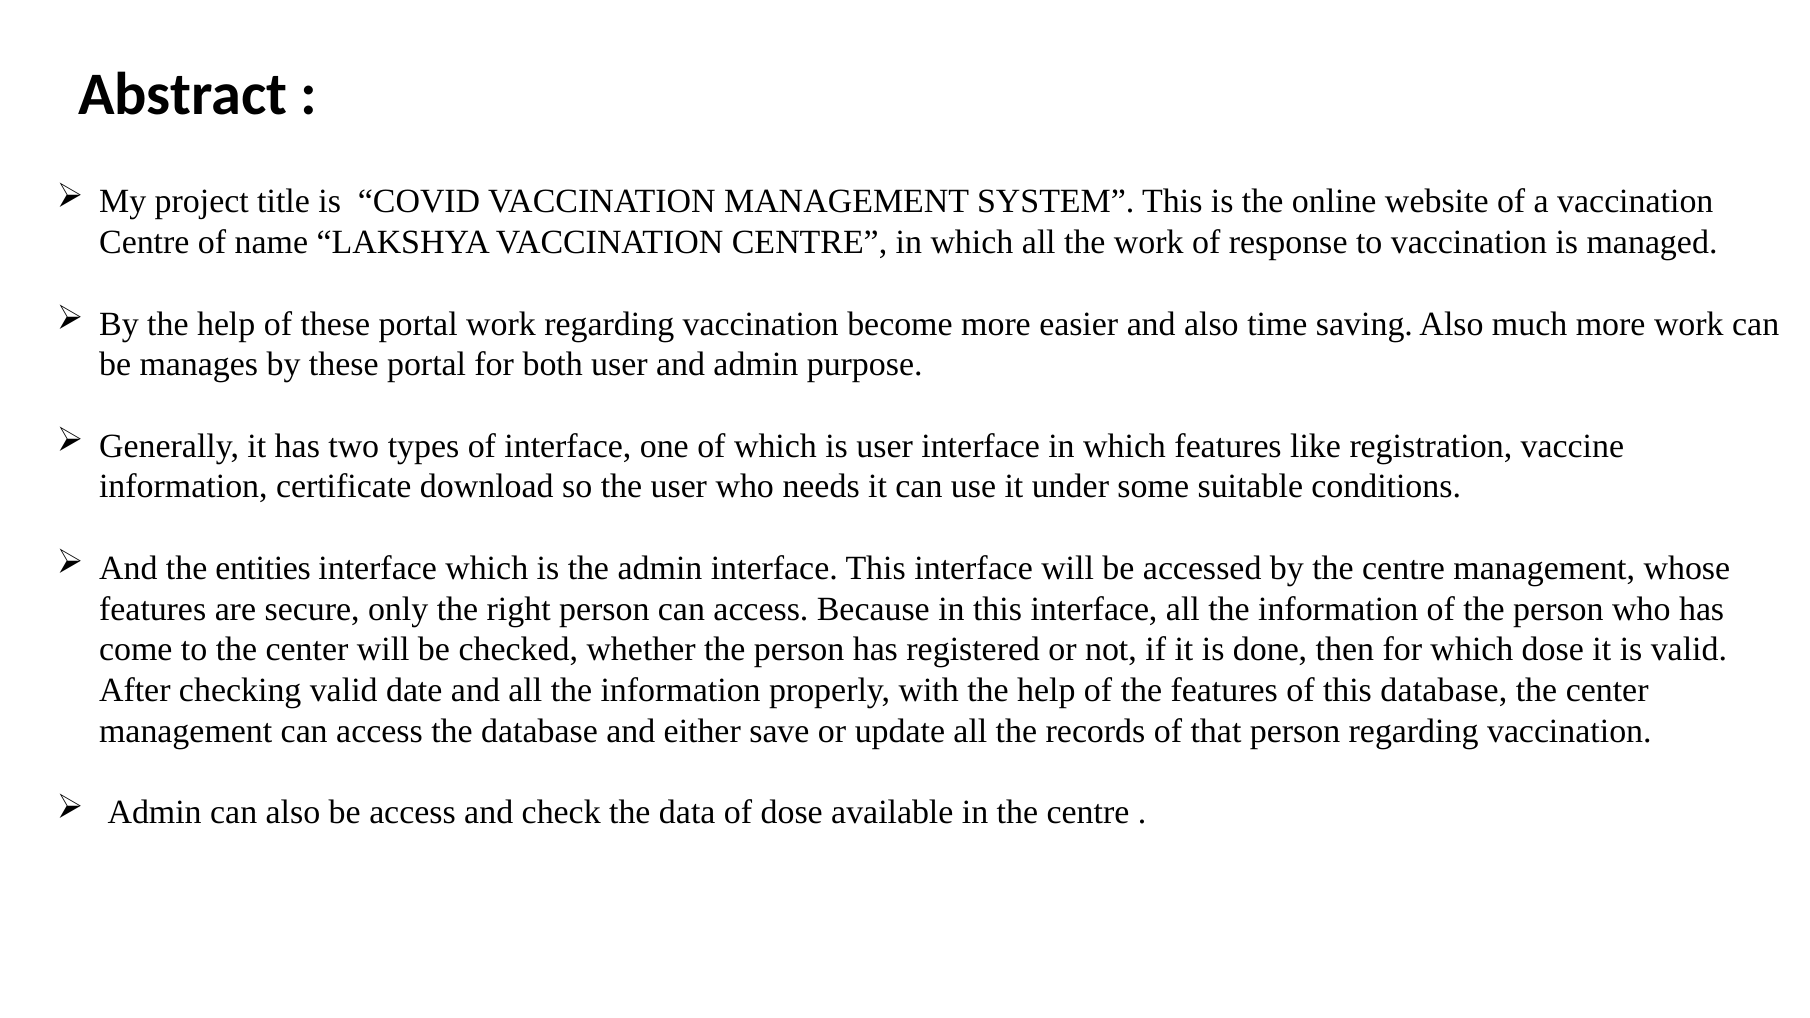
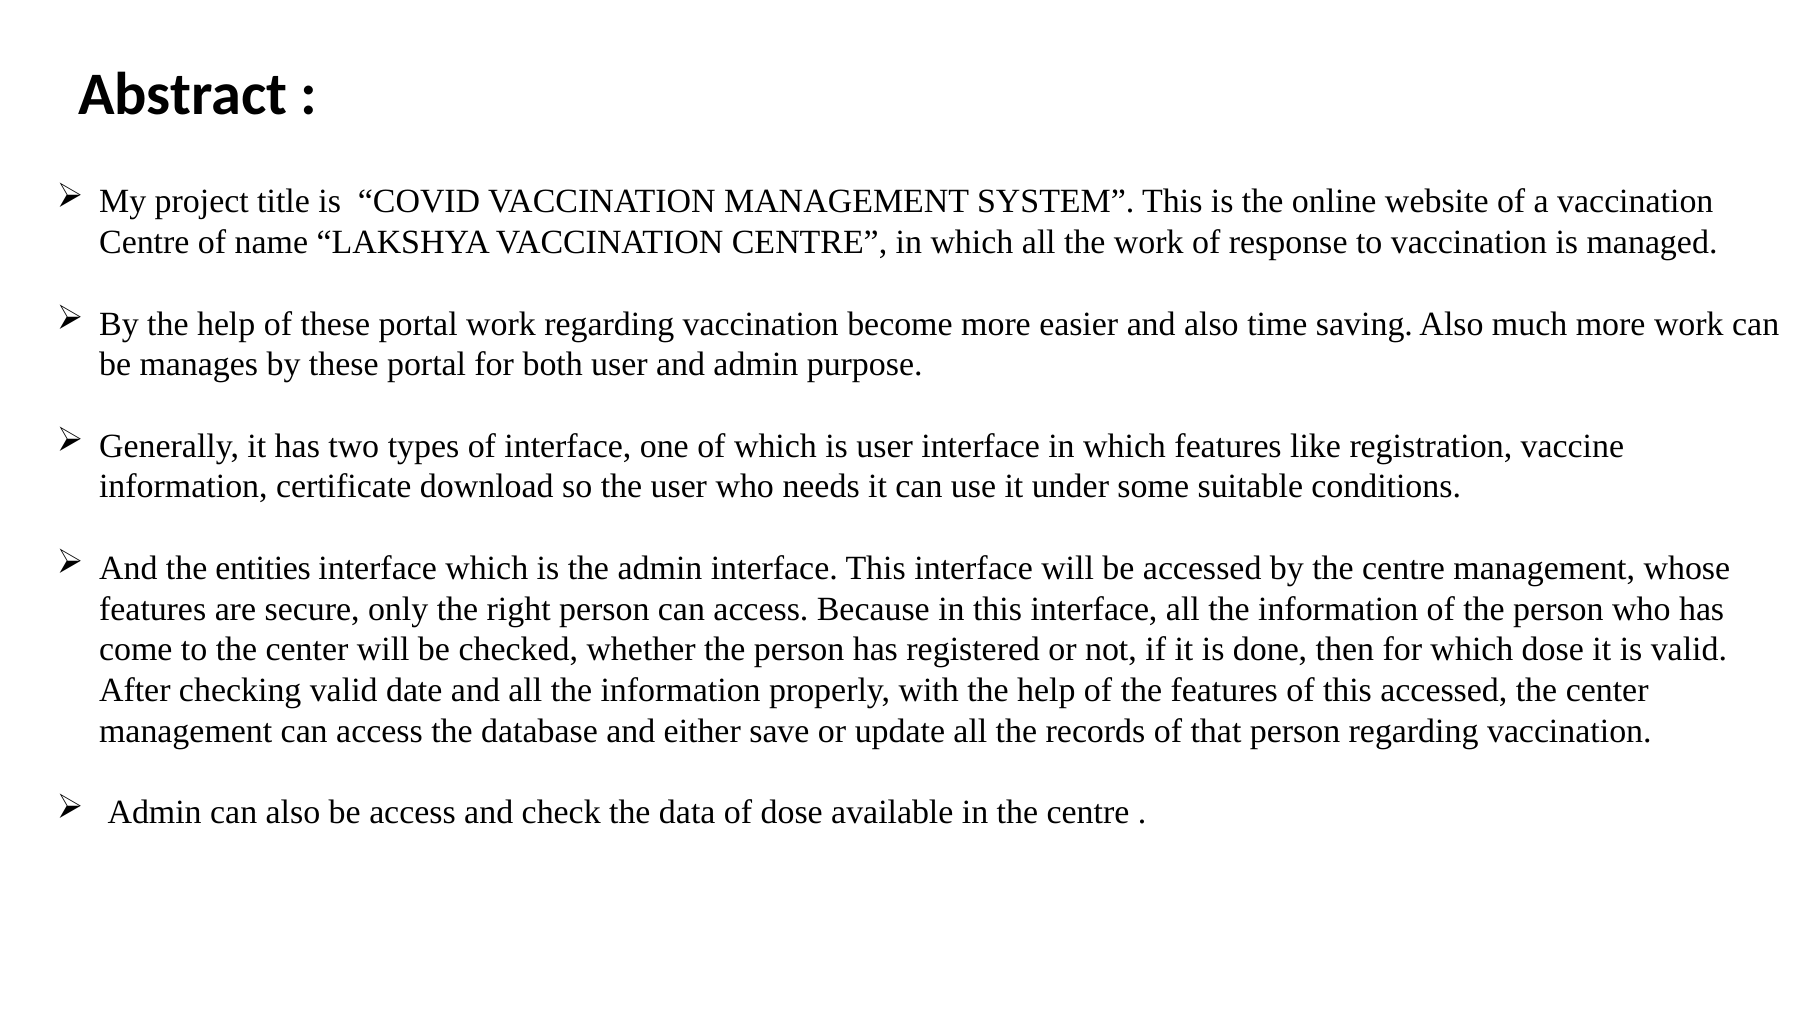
this database: database -> accessed (1444, 690)
